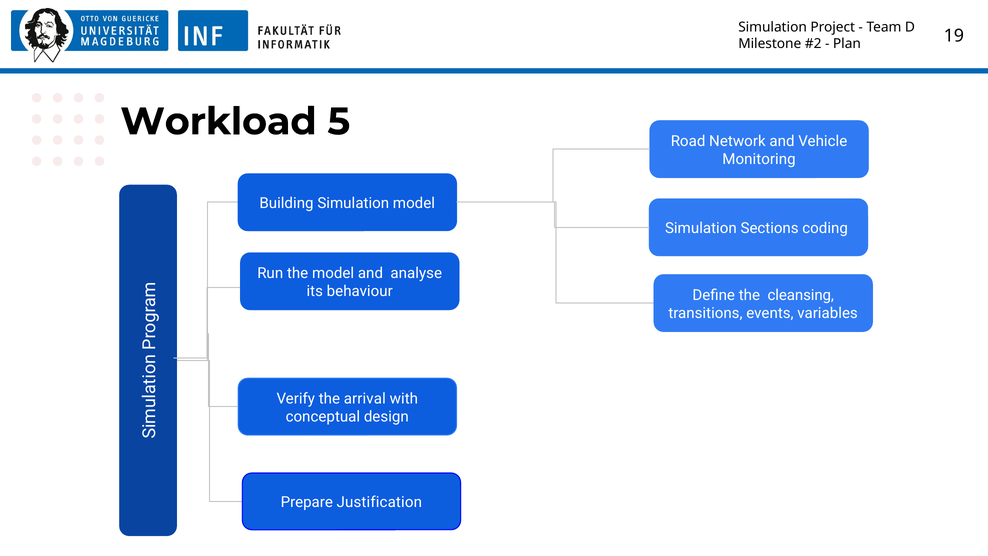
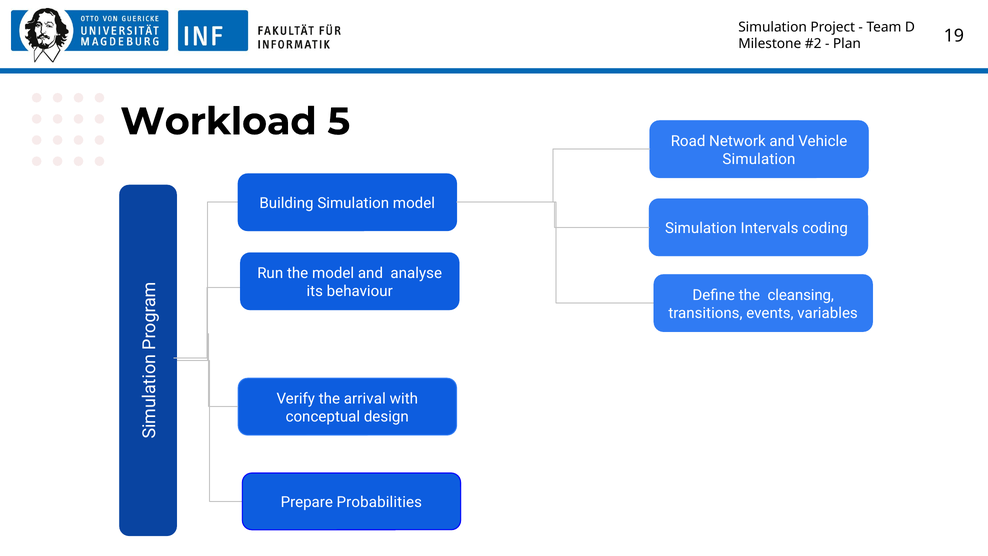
Monitoring: Monitoring -> Simulation (759, 159)
Sections: Sections -> Intervals (770, 228)
Justification: Justification -> Probabilities (379, 502)
